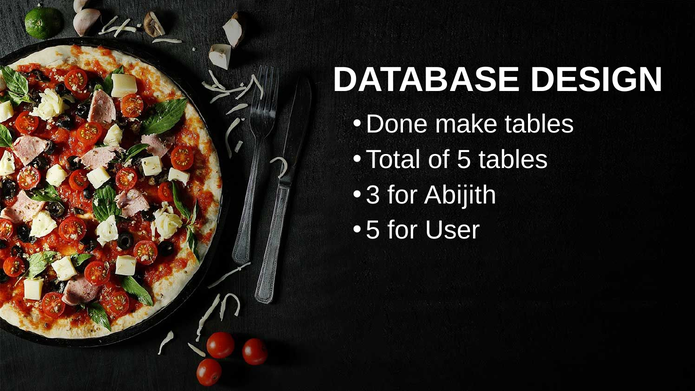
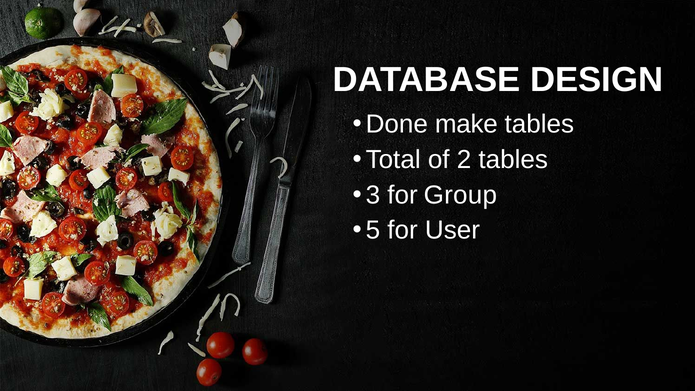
5: 5 -> 2 (464, 159)
Abijith: Abijith -> Group (460, 195)
